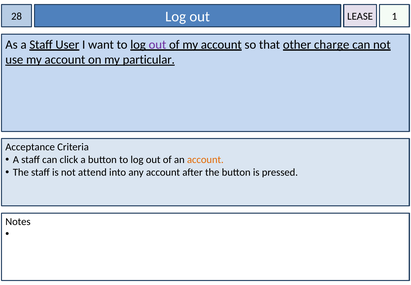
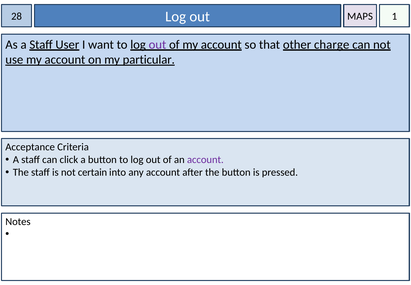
LEASE: LEASE -> MAPS (360, 16)
account colour: orange -> purple (205, 160)
attend: attend -> certain (92, 172)
